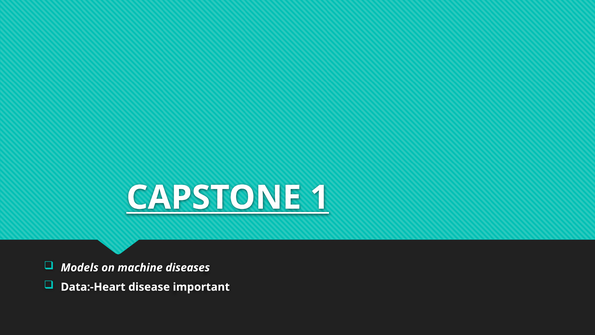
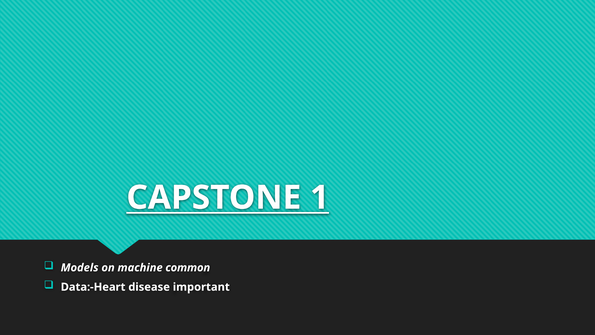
diseases: diseases -> common (188, 267)
